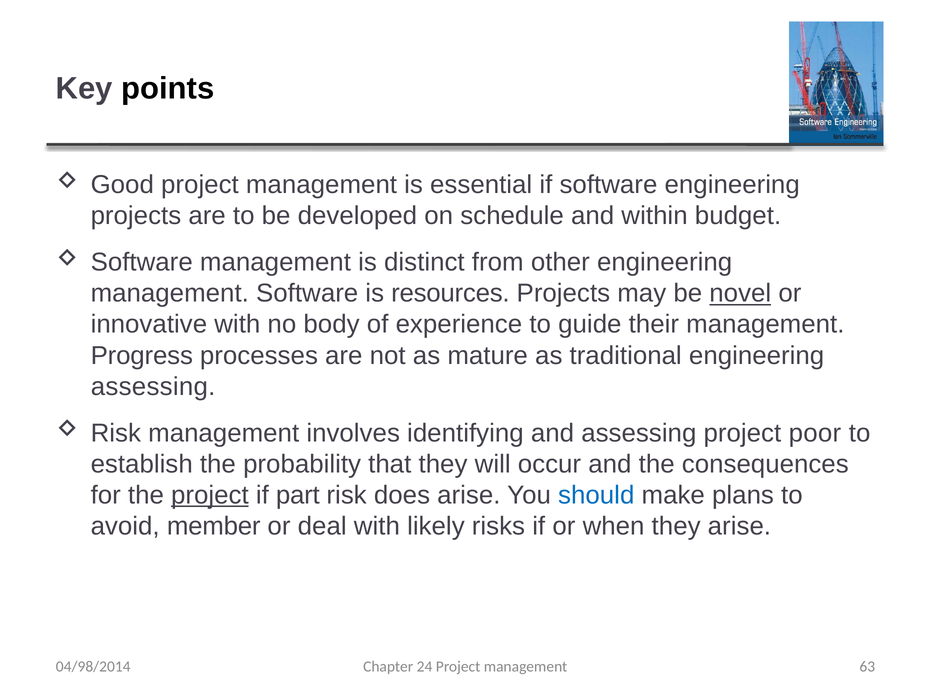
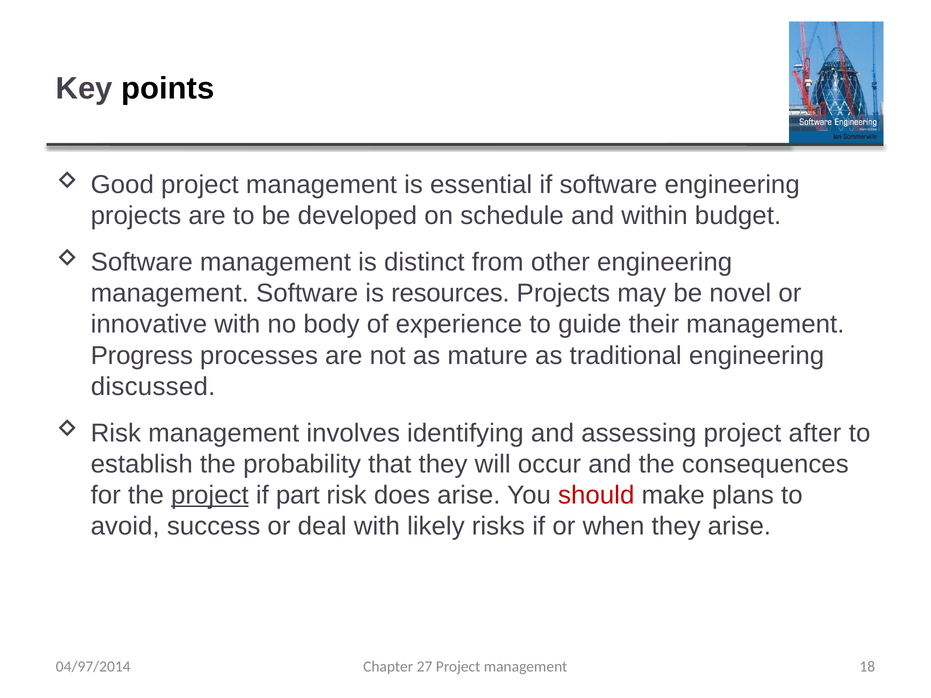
novel underline: present -> none (740, 294)
assessing: assessing -> discussed (153, 387)
poor: poor -> after (815, 433)
should colour: blue -> red (596, 495)
member: member -> success (214, 526)
24: 24 -> 27 (425, 667)
63: 63 -> 18 (867, 667)
04/98/2014: 04/98/2014 -> 04/97/2014 (93, 667)
